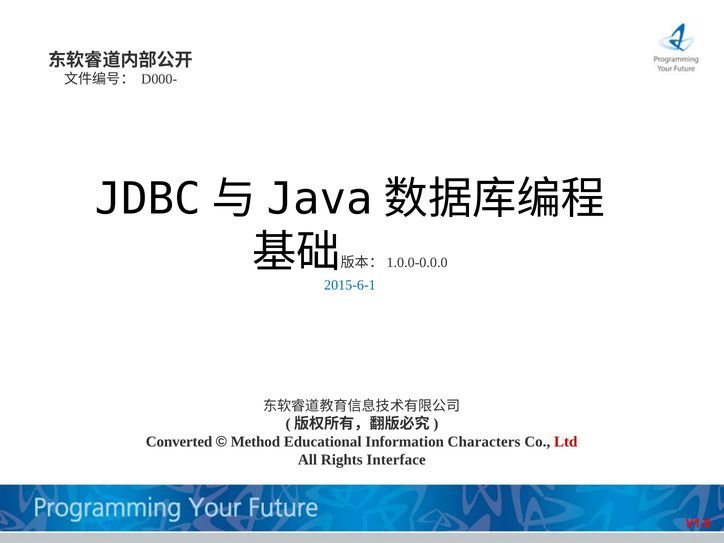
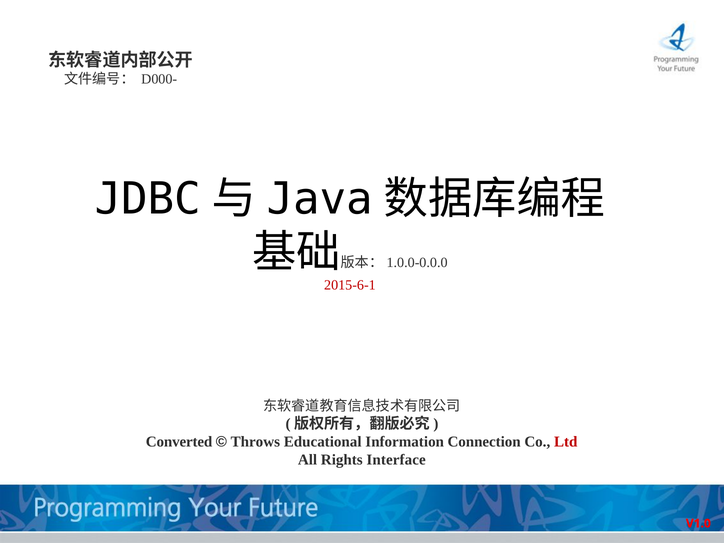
2015-6-1 colour: blue -> red (350, 285)
Method: Method -> Throws (255, 442)
Characters: Characters -> Connection (484, 442)
